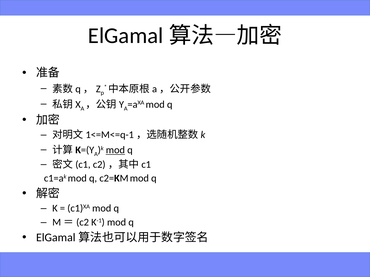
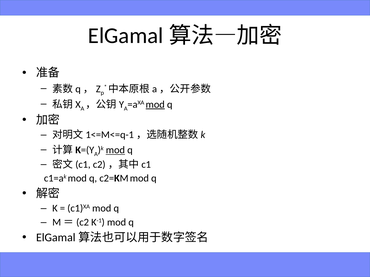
mod underline: none -> present (155, 105)
